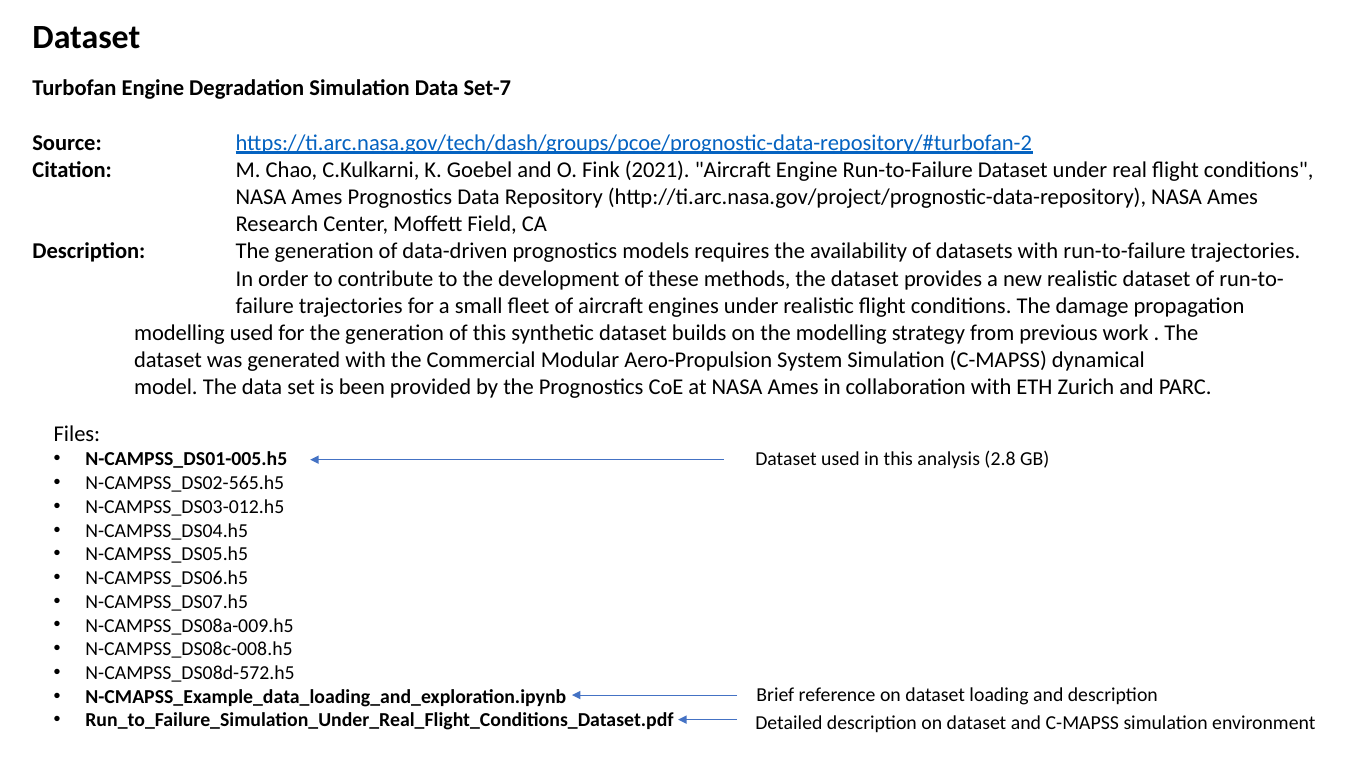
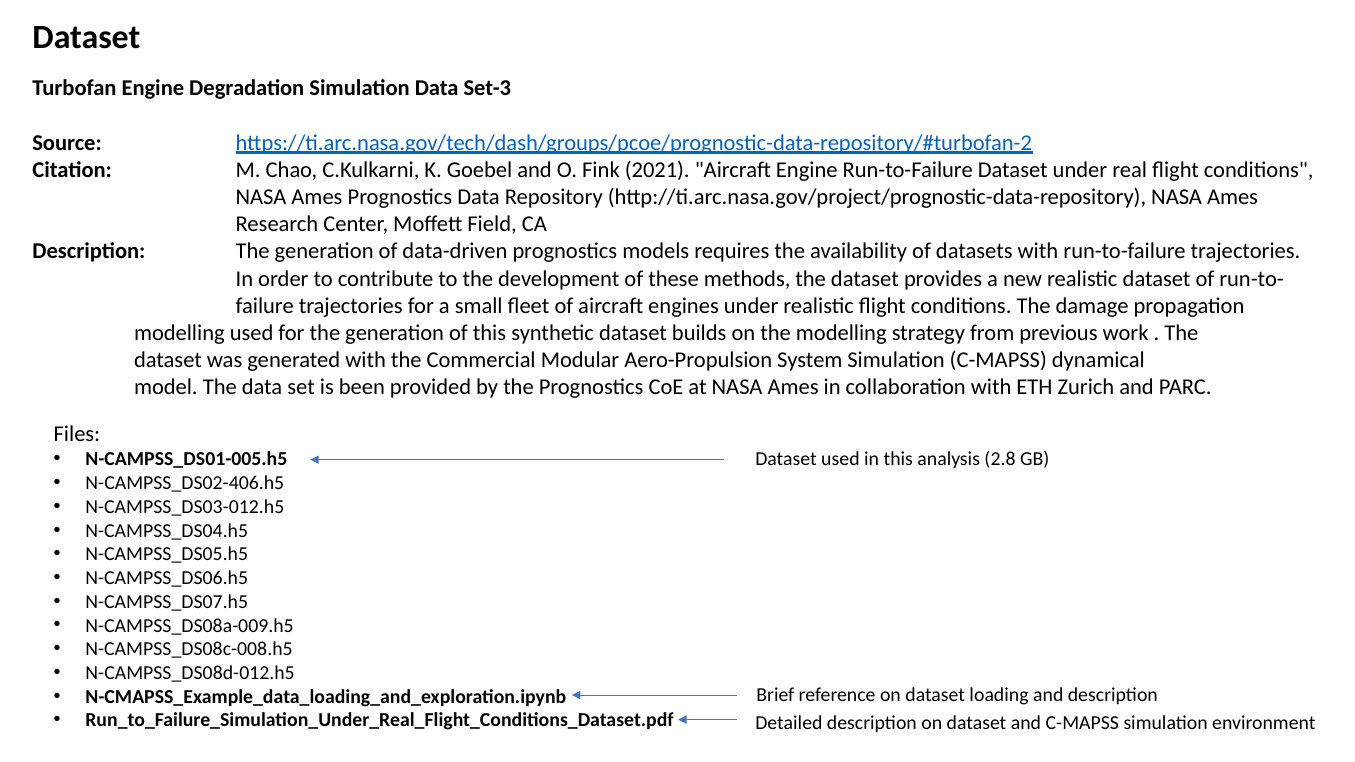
Set-7: Set-7 -> Set-3 (487, 89)
N-CAMPSS_DS02-565.h5: N-CAMPSS_DS02-565.h5 -> N-CAMPSS_DS02-406.h5 (185, 483)
N-CAMPSS_DS08d-572.h5: N-CAMPSS_DS08d-572.h5 -> N-CAMPSS_DS08d-012.h5 (190, 673)
